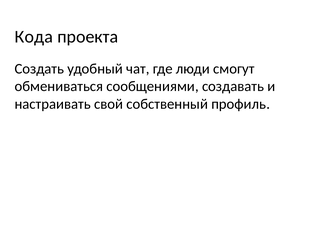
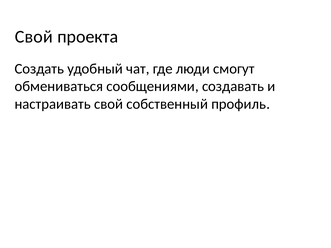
Кода: Кода -> Свой (34, 37)
